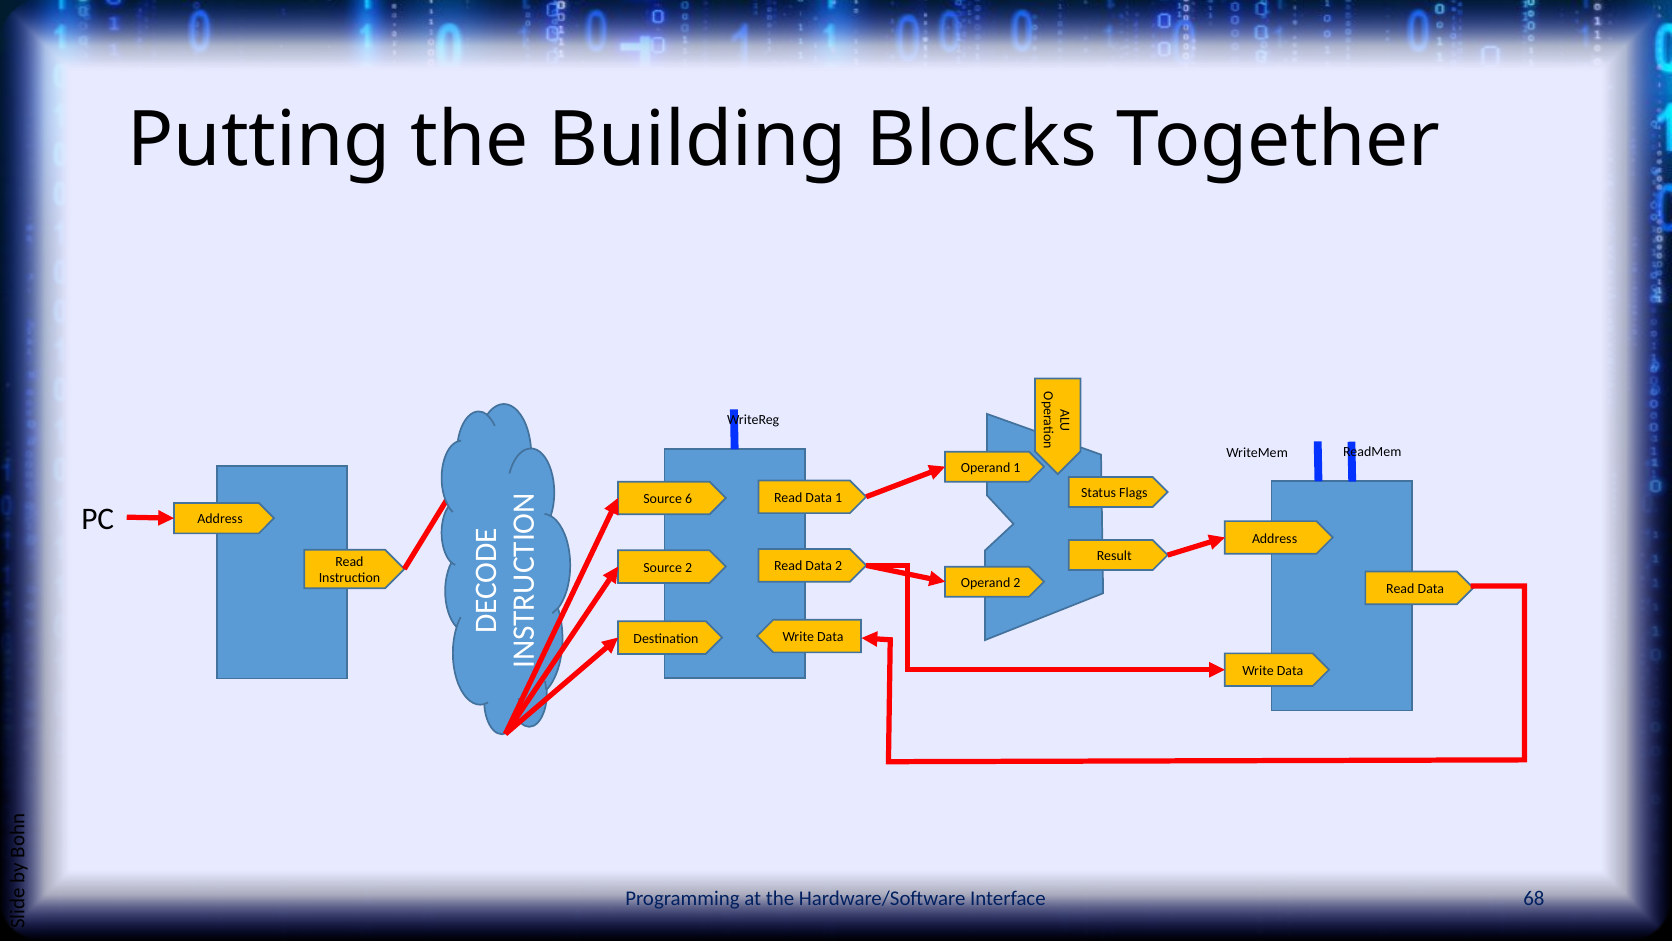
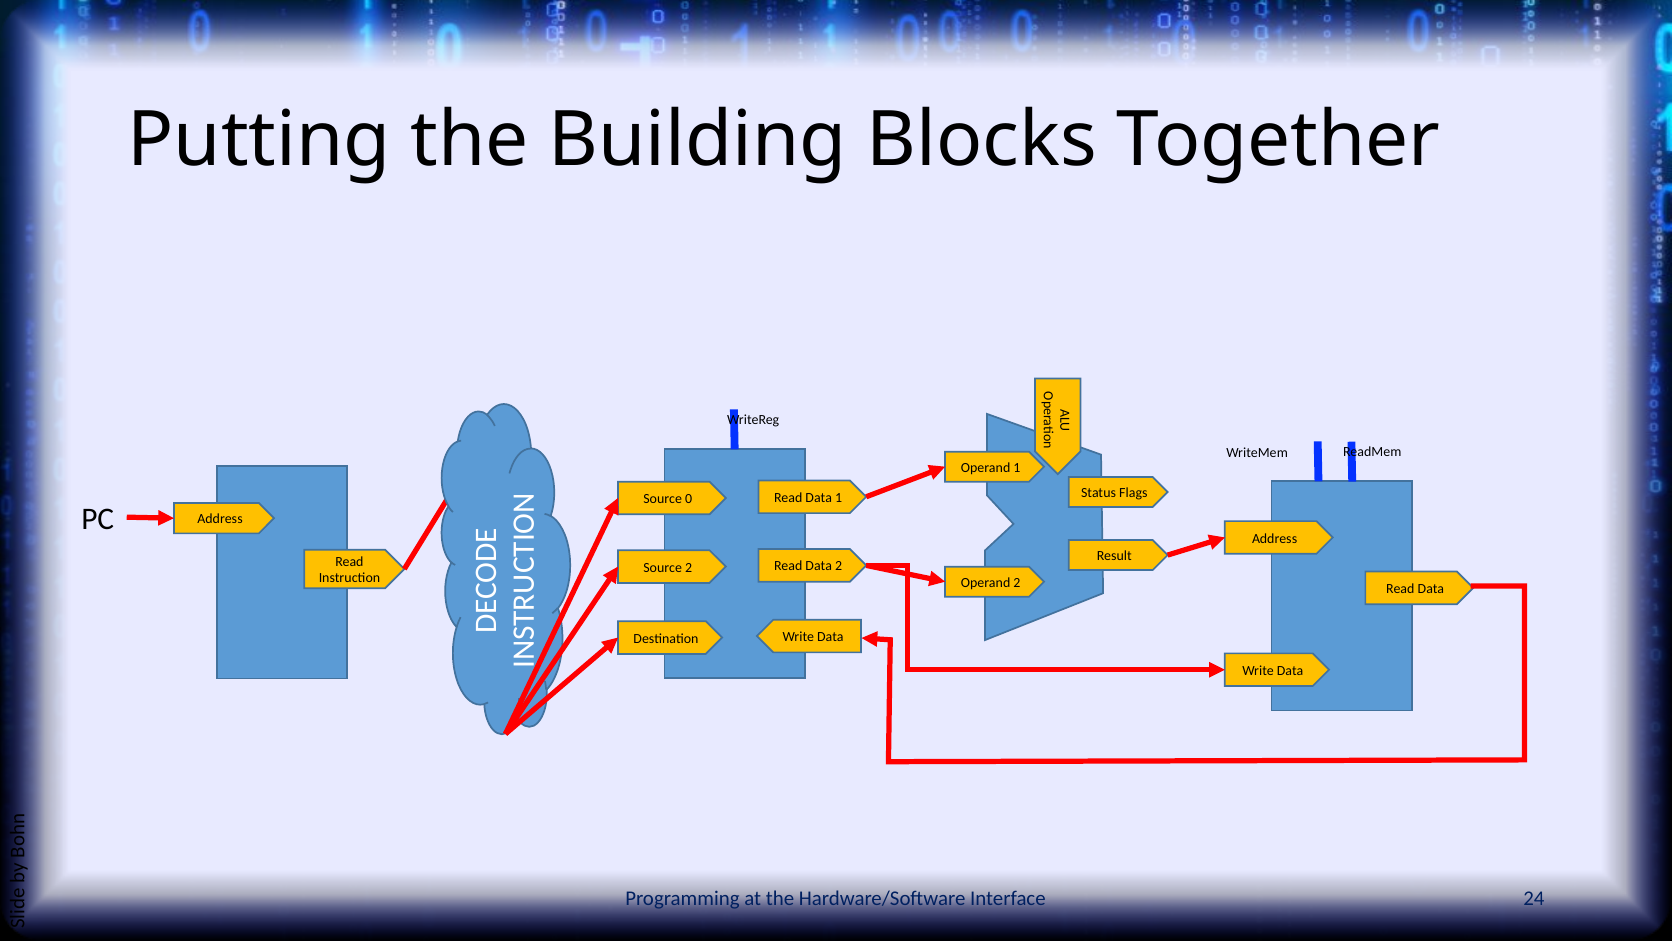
6: 6 -> 0 (689, 499)
68: 68 -> 24 (1534, 898)
